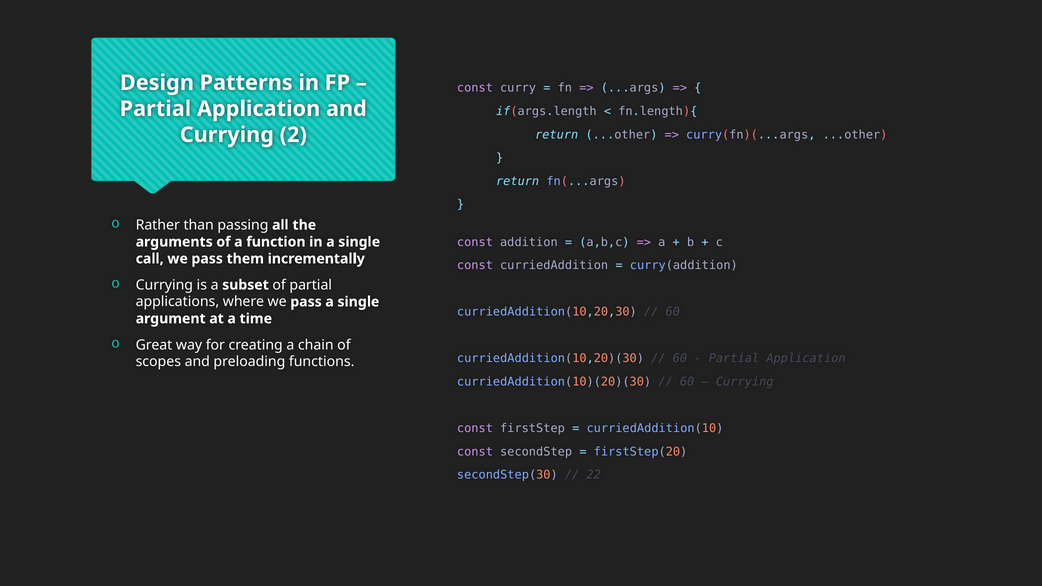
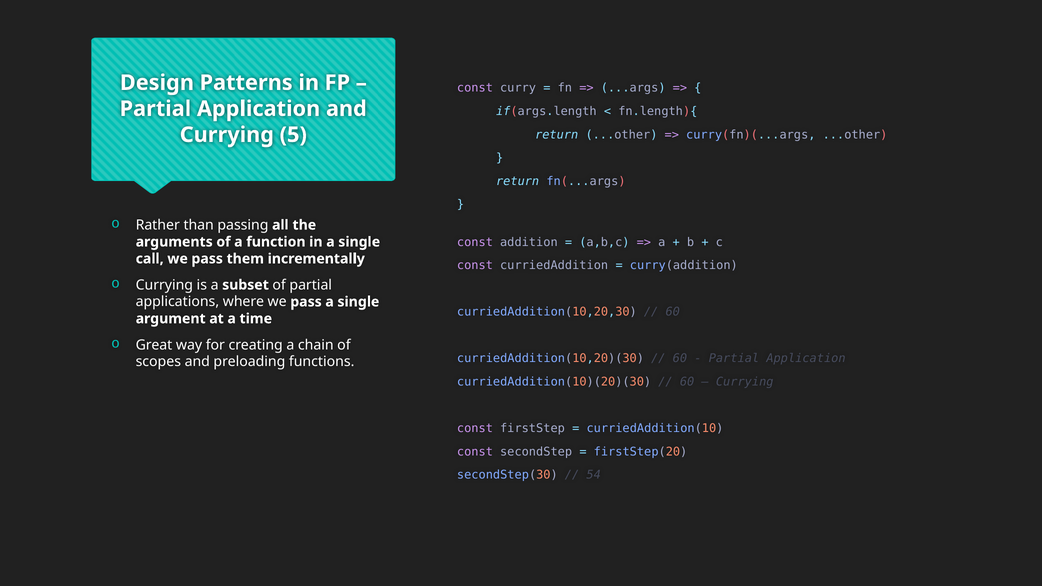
2: 2 -> 5 (293, 135)
22: 22 -> 54 (594, 475)
